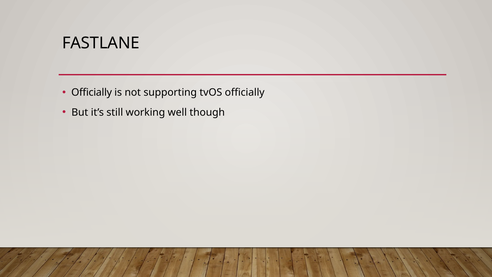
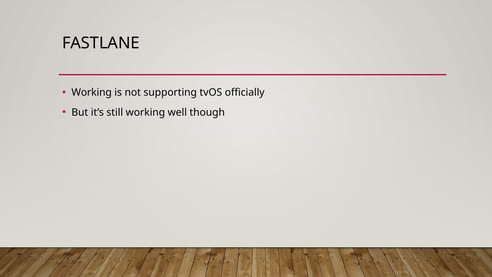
Officially: Officially -> Working (92, 93)
